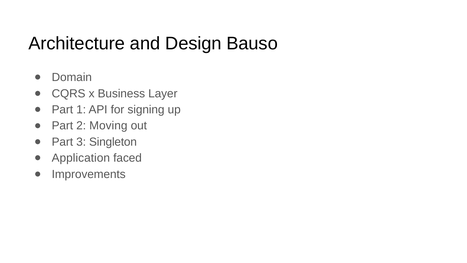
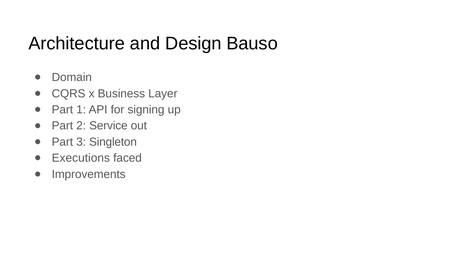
Moving: Moving -> Service (108, 126)
Application: Application -> Executions (81, 158)
